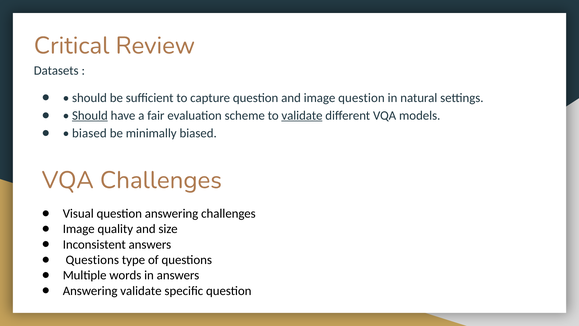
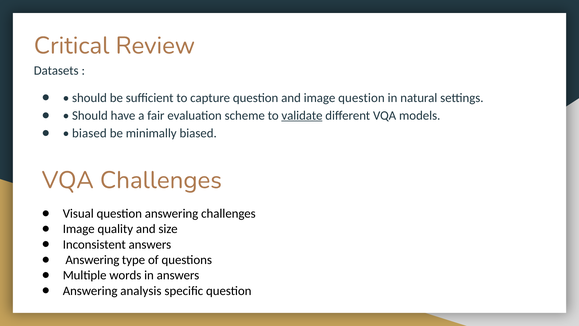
Should underline: present -> none (90, 115)
Questions: Questions -> Answering (92, 260)
Answering validate: validate -> analysis (141, 291)
